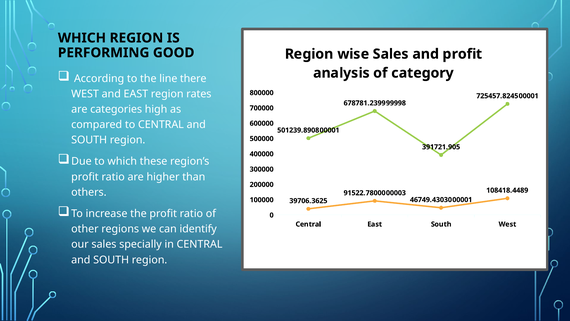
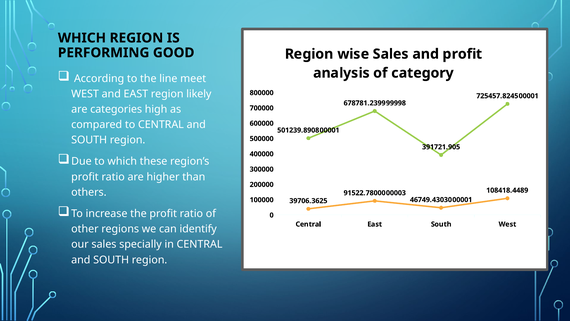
there: there -> meet (193, 78)
rates: rates -> likely (199, 94)
